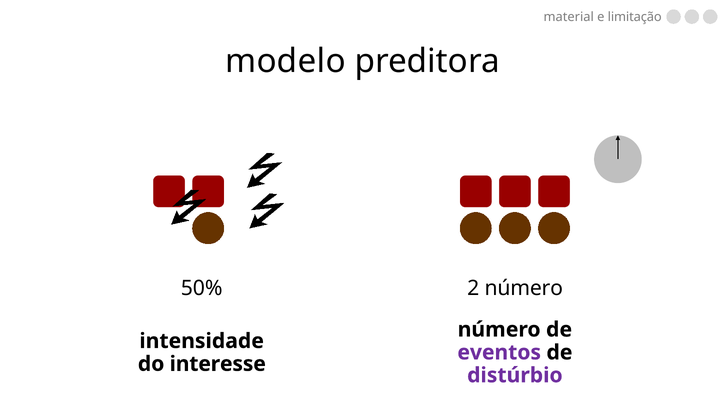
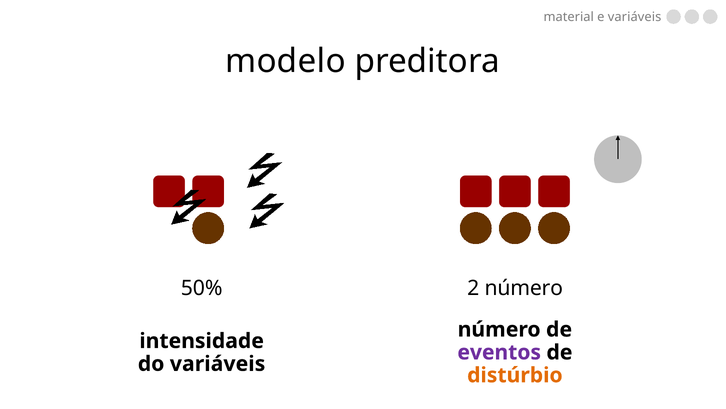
e limitação: limitação -> variáveis (635, 17)
do interesse: interesse -> variáveis (218, 363)
distúrbio colour: purple -> orange (515, 375)
